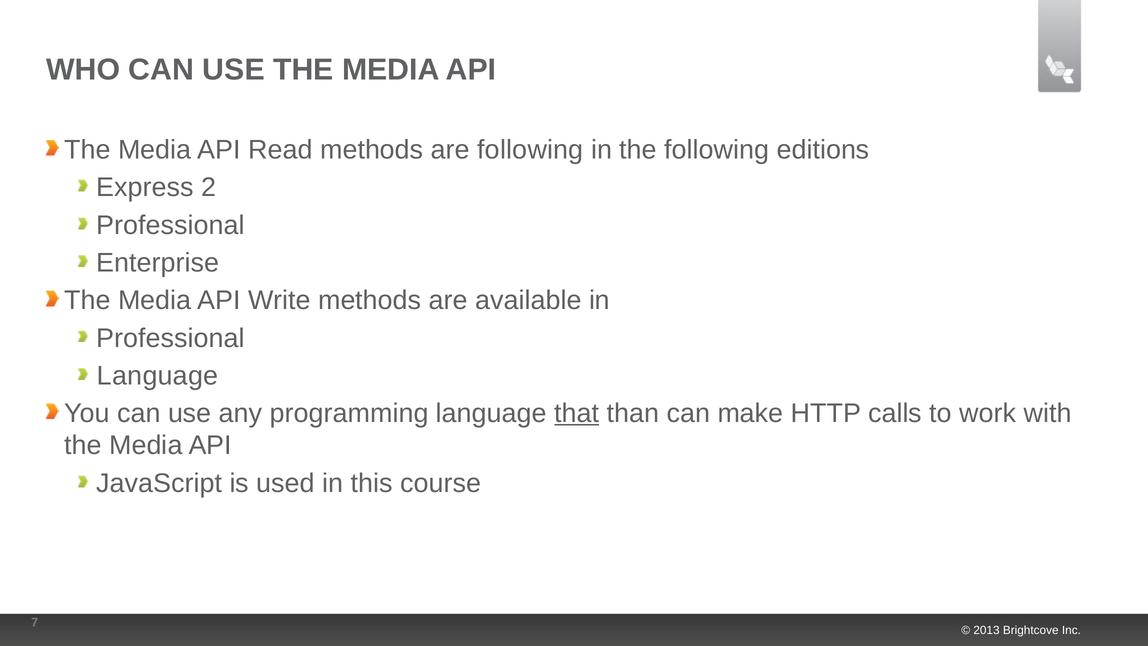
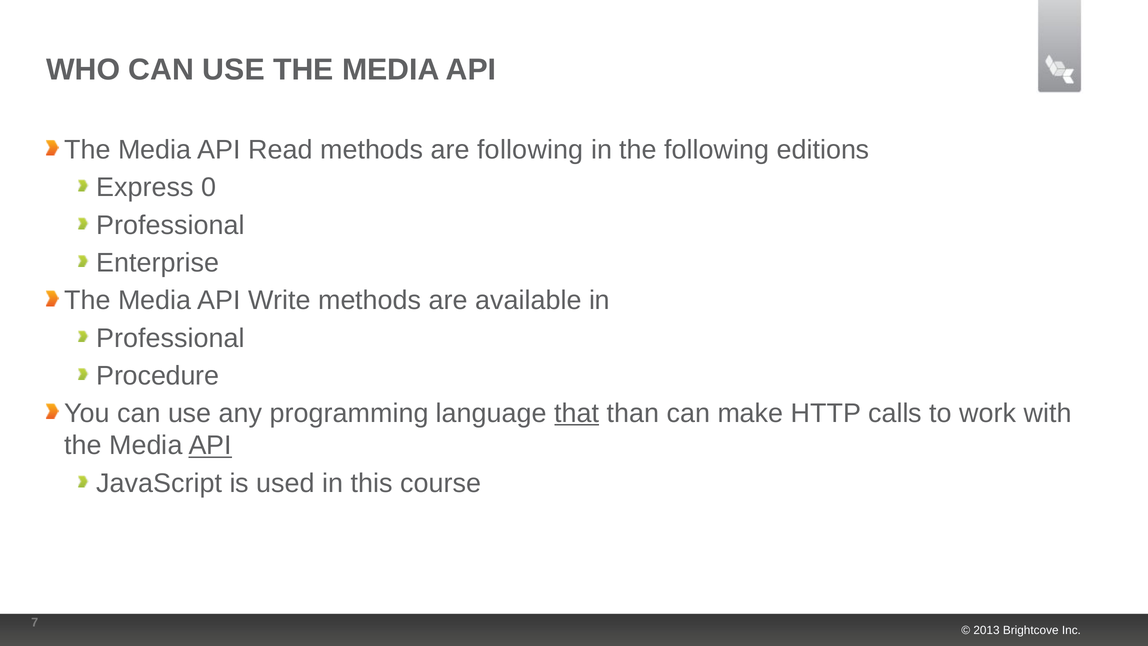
2: 2 -> 0 (209, 188)
Language: Language -> Procedure (158, 376)
API underline: none -> present (210, 445)
